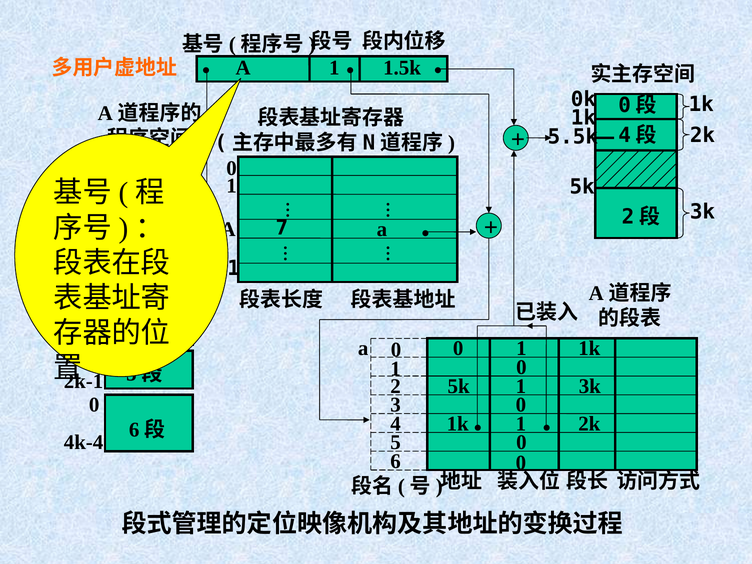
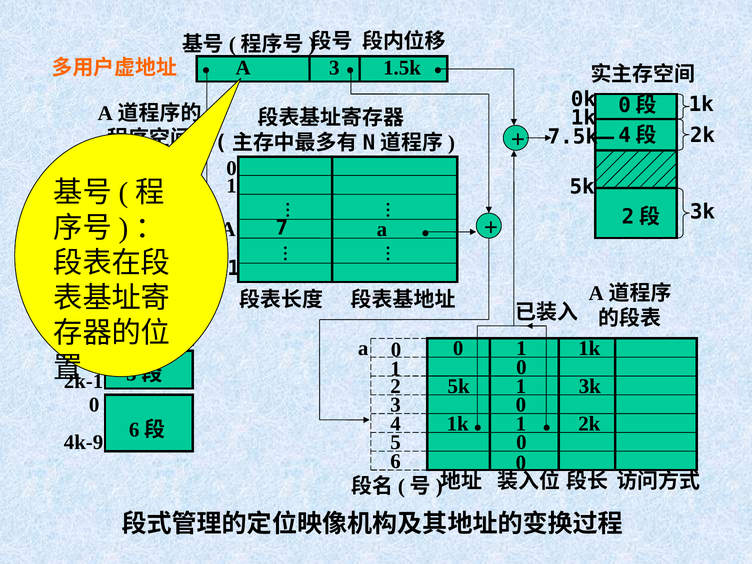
A 1: 1 -> 3 (334, 68)
5.5k: 5.5k -> 7.5k (573, 137)
4k-4: 4k-4 -> 4k-9 (84, 443)
